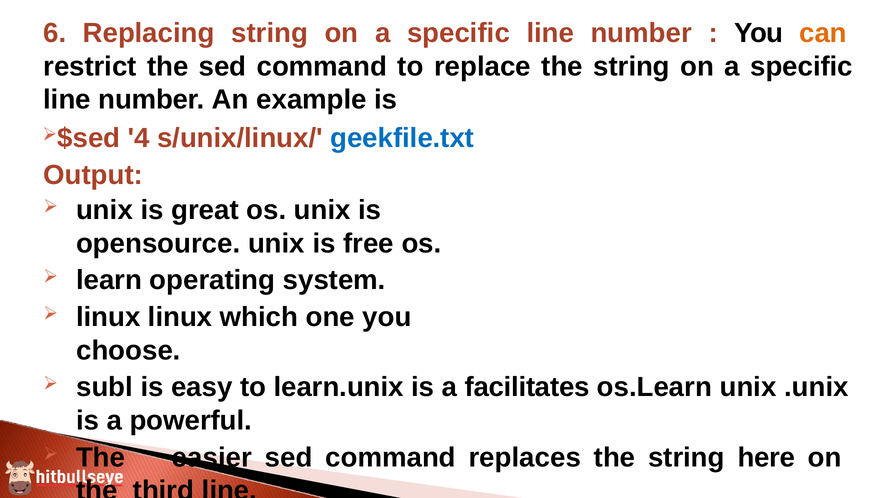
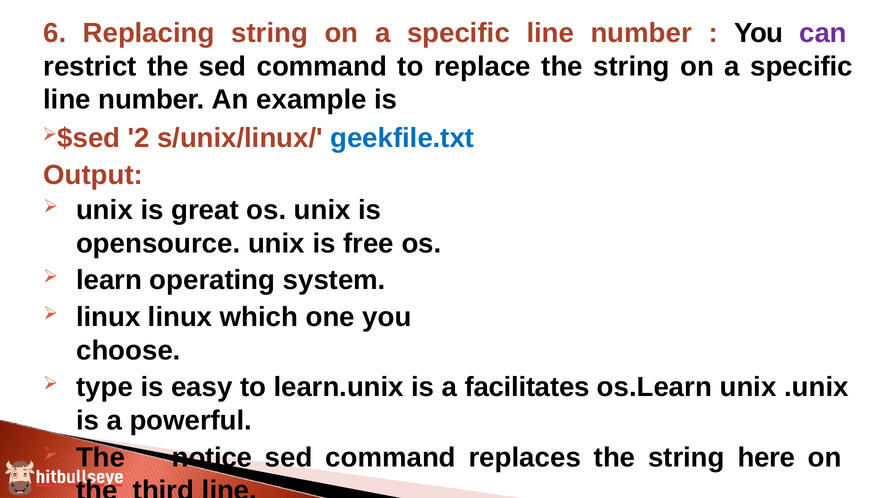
can colour: orange -> purple (823, 33)
4: 4 -> 2 (139, 138)
subl: subl -> type (105, 387)
easier: easier -> notice (212, 457)
